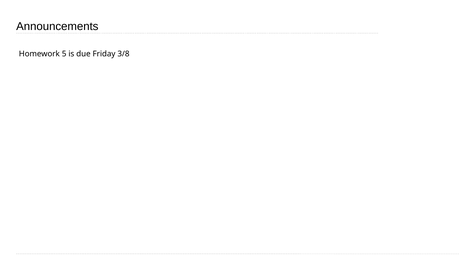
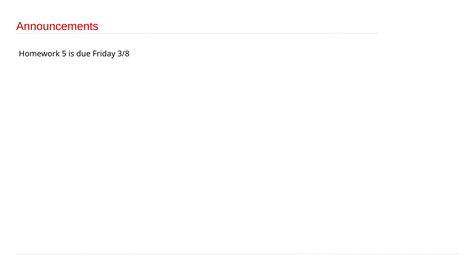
Announcements colour: black -> red (57, 26)
